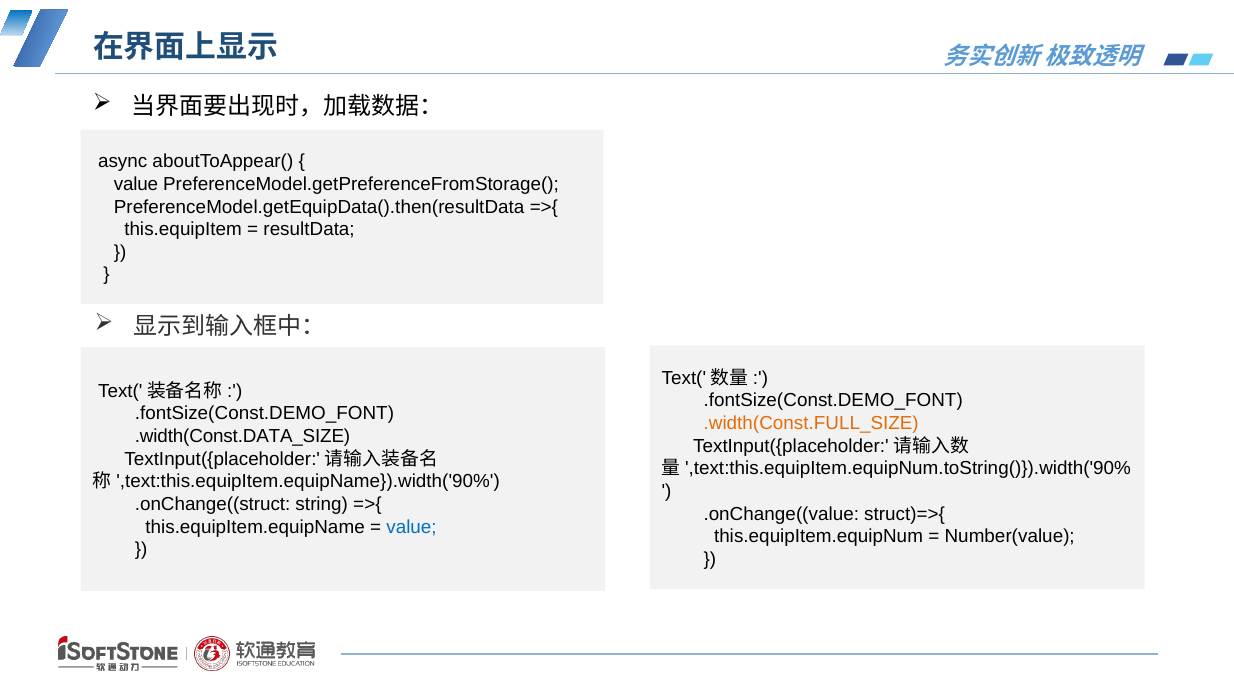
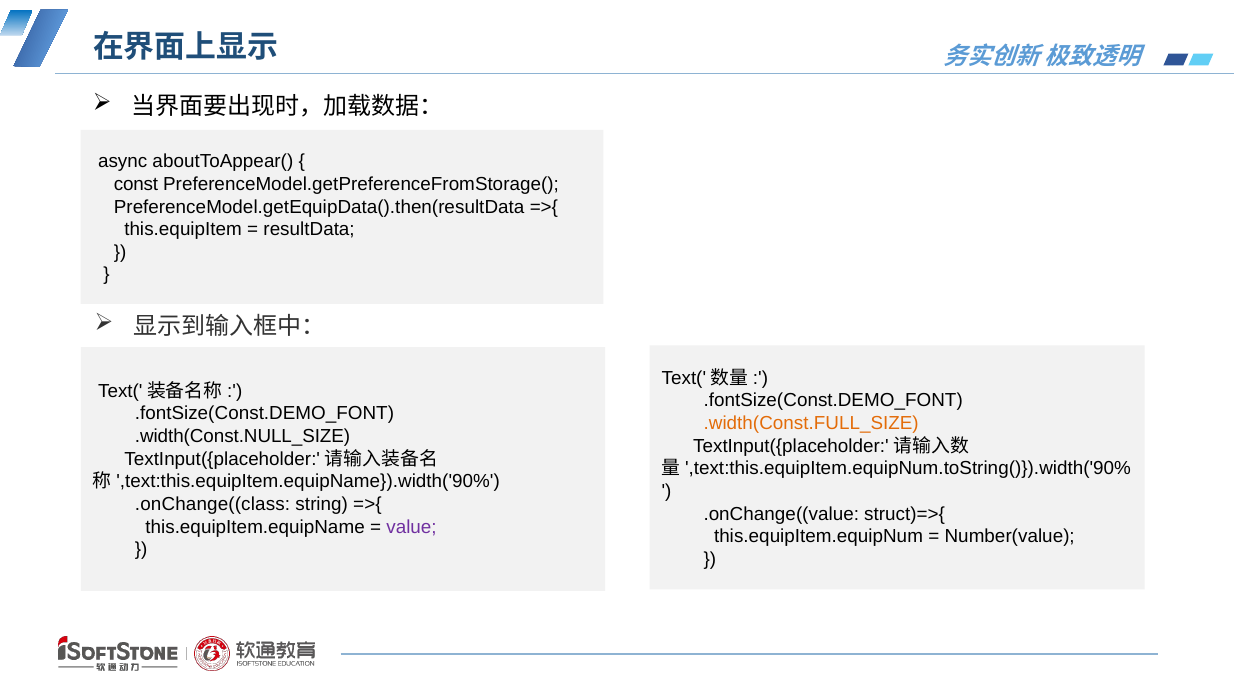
value: value -> const (136, 184)
.width(Const.DATA_SIZE: .width(Const.DATA_SIZE -> .width(Const.NULL_SIZE (243, 436)
.onChange((struct: .onChange((struct -> .onChange((class (213, 504)
value colour: blue -> purple (412, 527)
